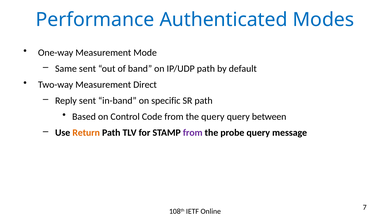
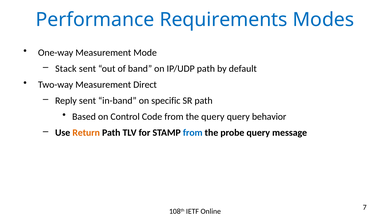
Authenticated: Authenticated -> Requirements (224, 20)
Same: Same -> Stack (66, 69)
between: between -> behavior (269, 117)
from colour: purple -> blue (193, 133)
